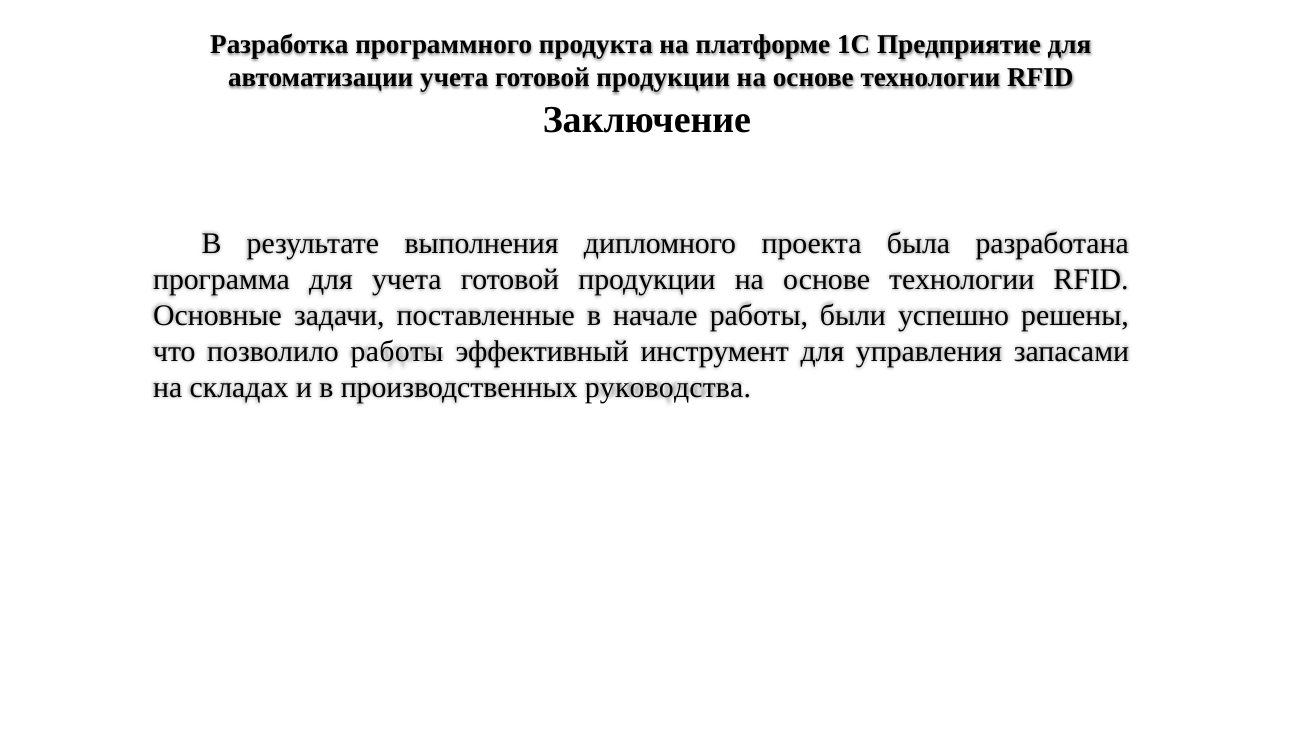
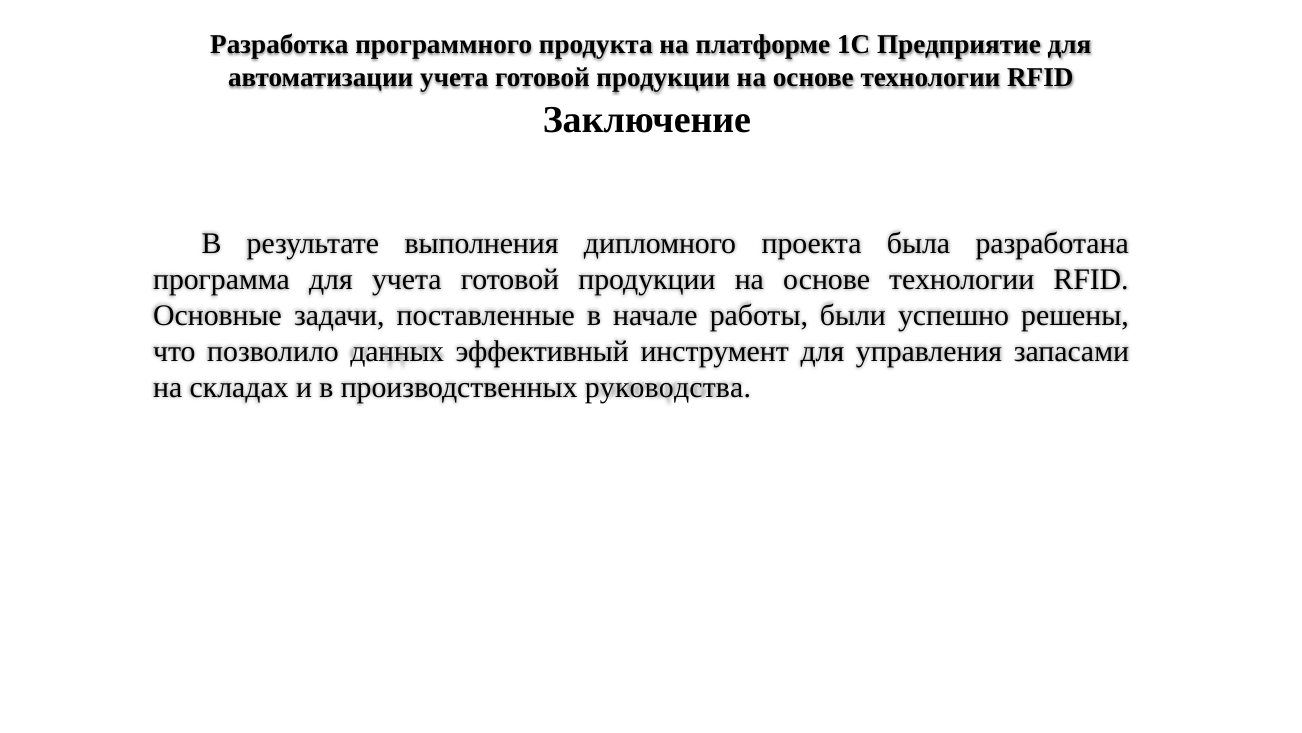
позволило работы: работы -> данных (397, 351)
